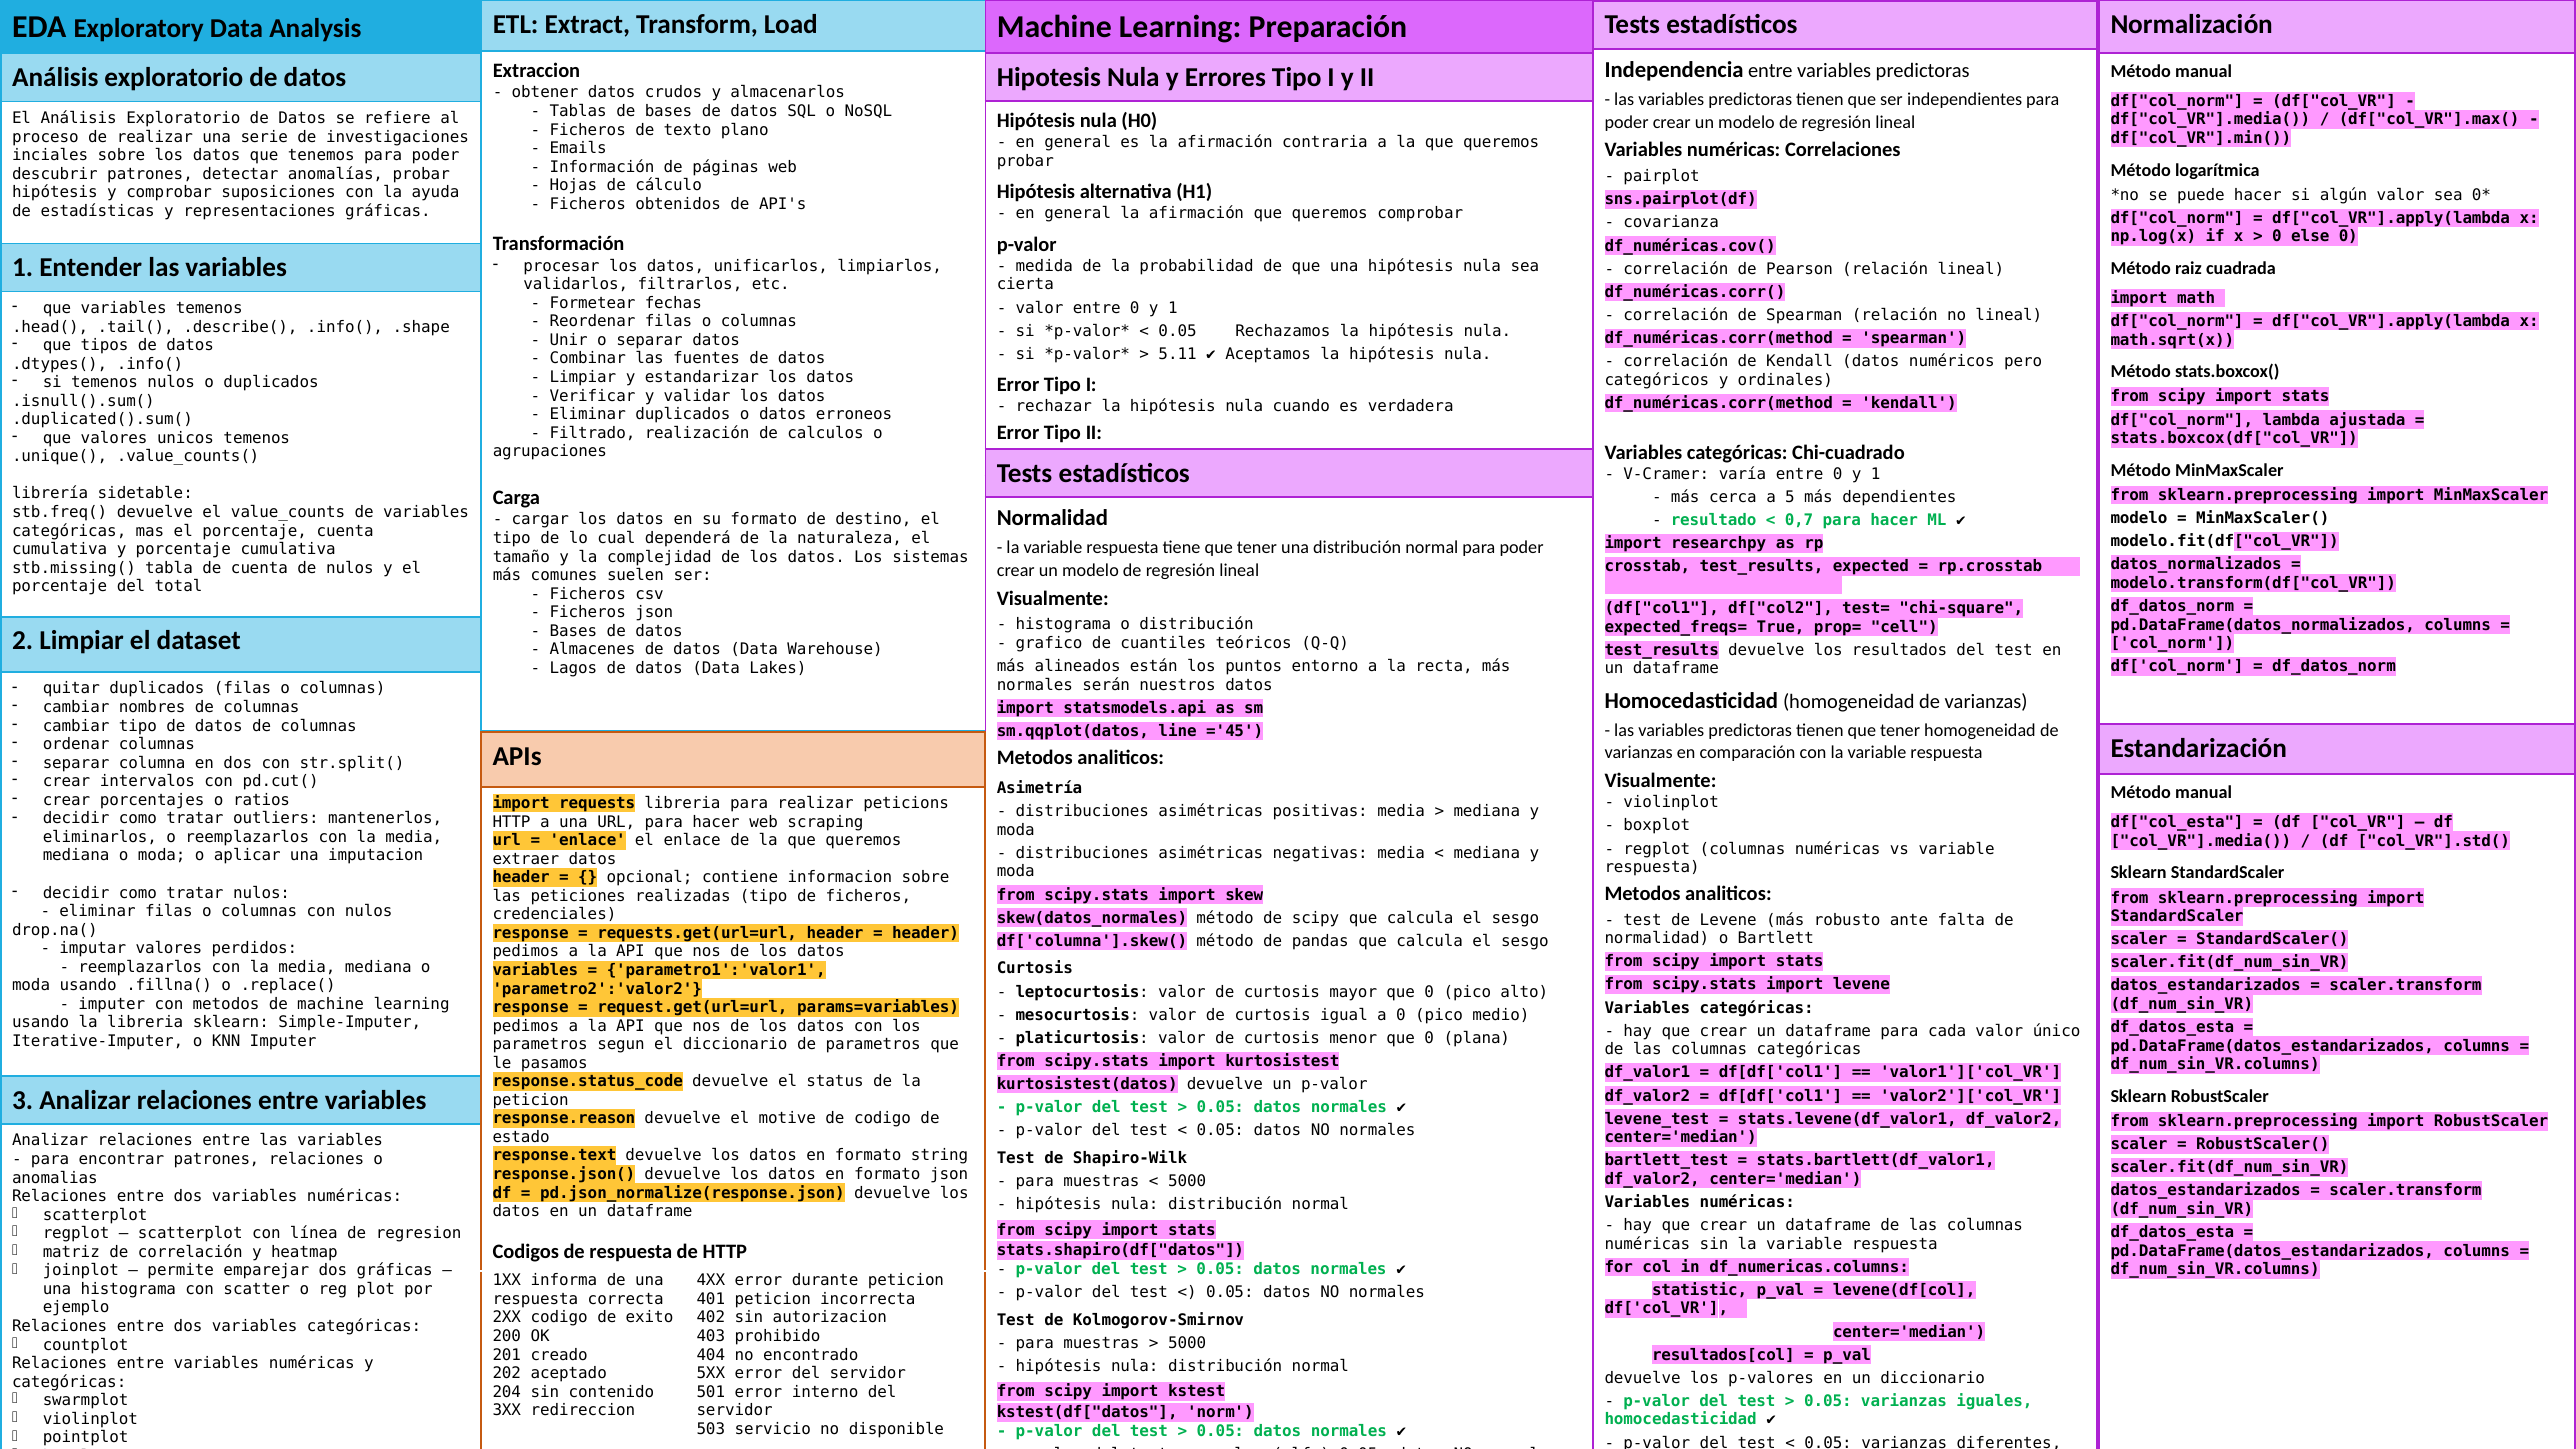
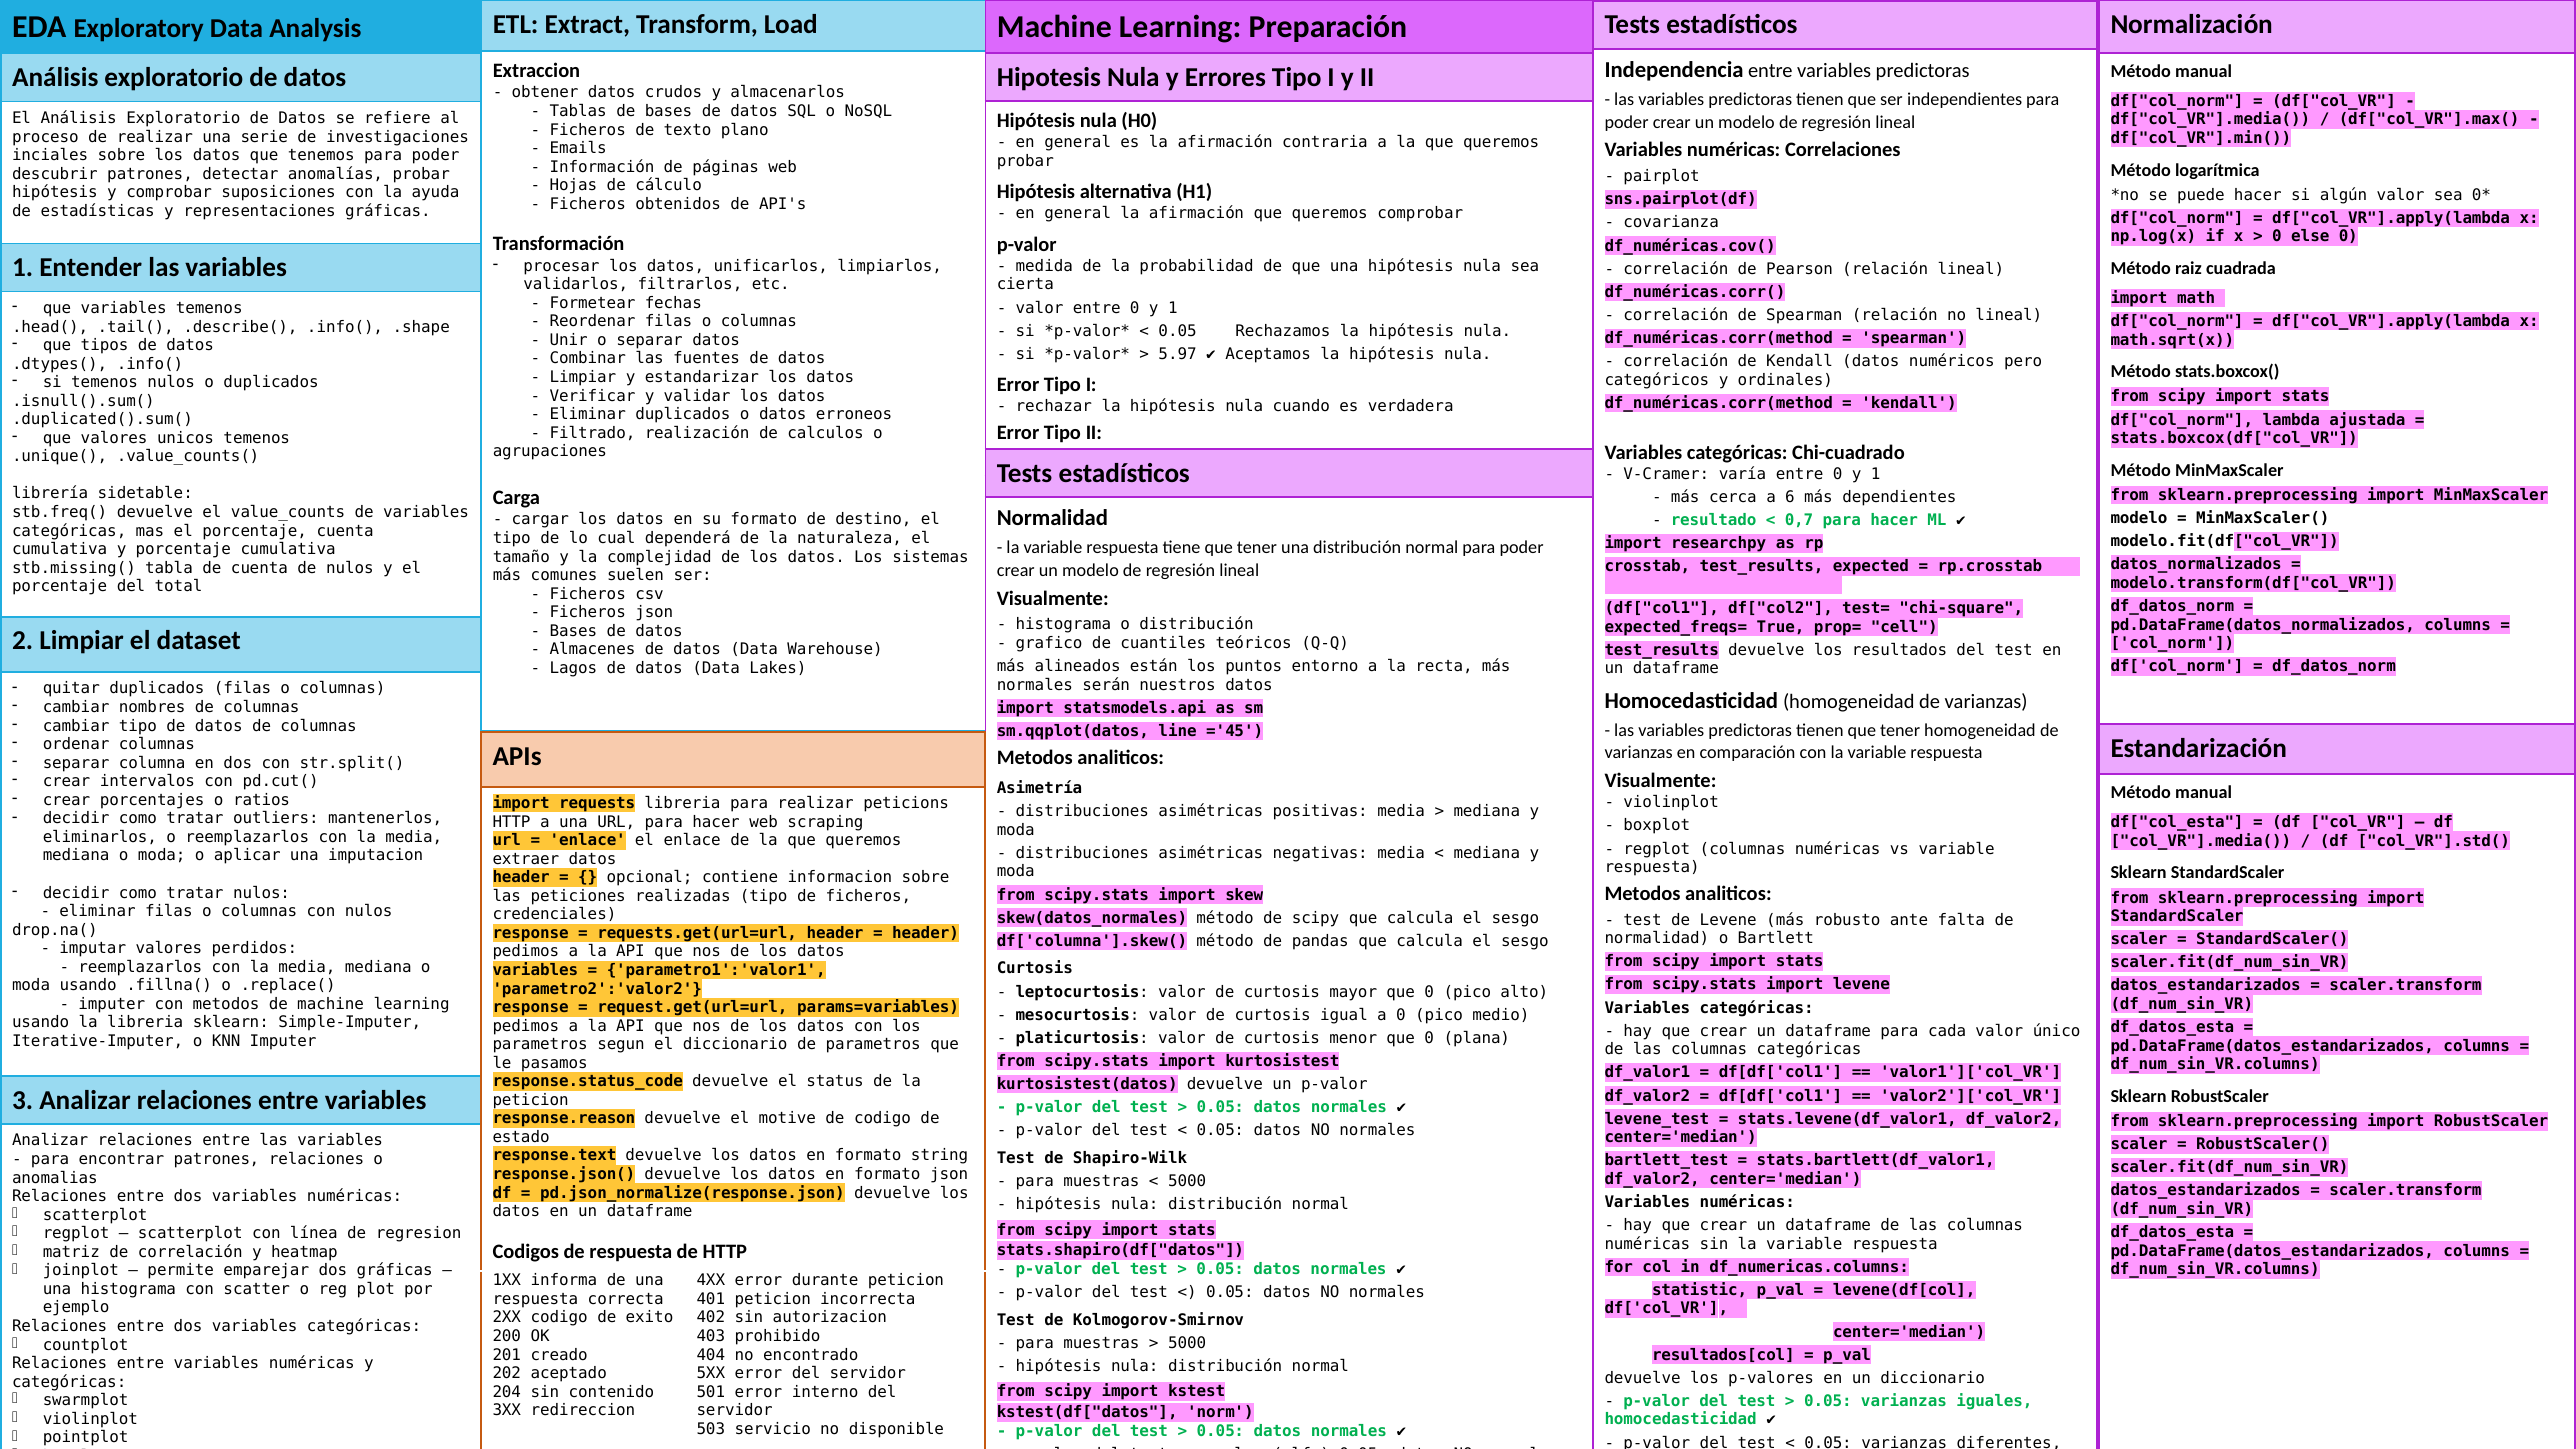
5.11: 5.11 -> 5.97 (1178, 354)
5: 5 -> 6 (1790, 497)
